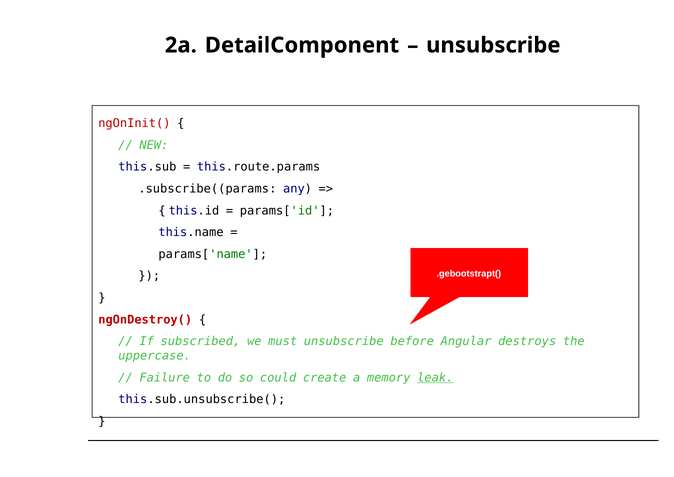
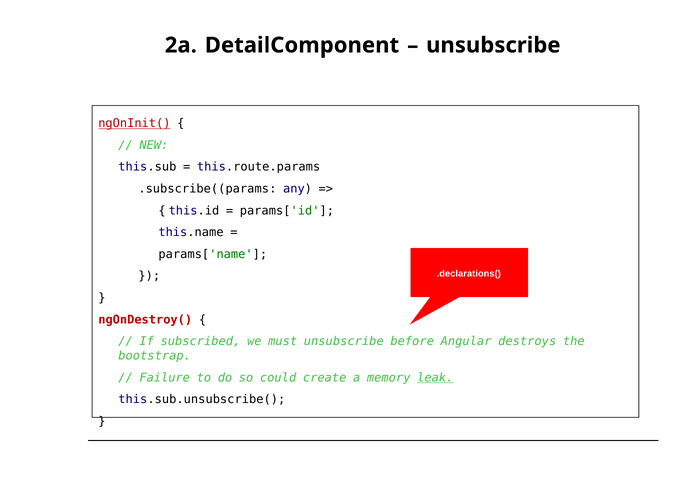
ngOnInit( underline: none -> present (134, 123)
.gebootstrapt(: .gebootstrapt( -> .declarations( (469, 274)
uppercase: uppercase -> bootstrap (155, 356)
